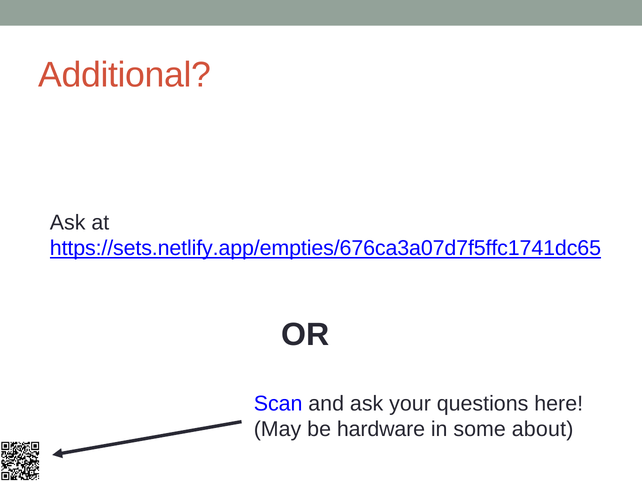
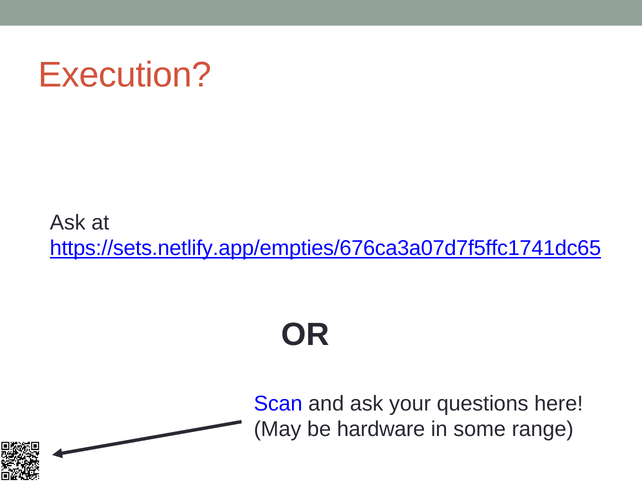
Additional: Additional -> Execution (125, 75)
about: about -> range (543, 429)
